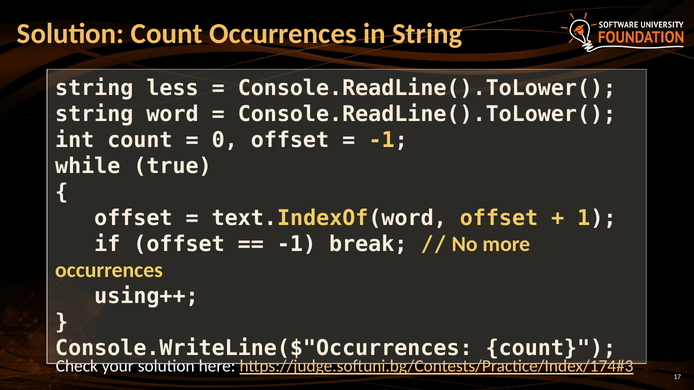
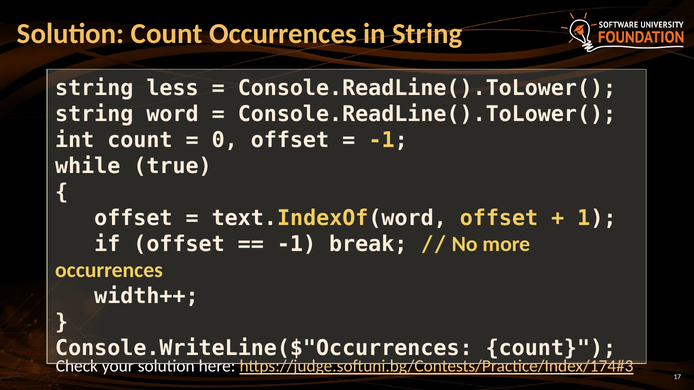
using++: using++ -> width++ (146, 296)
